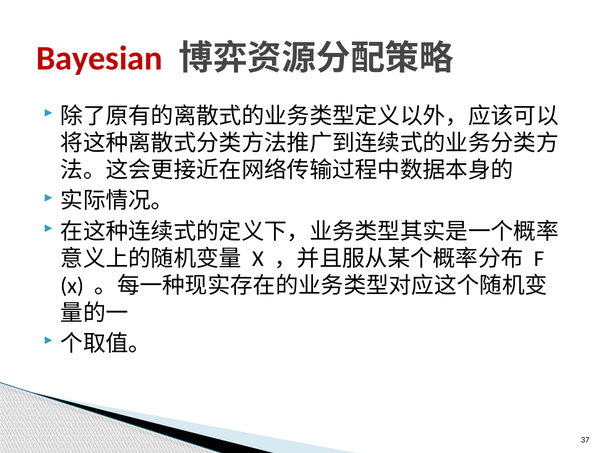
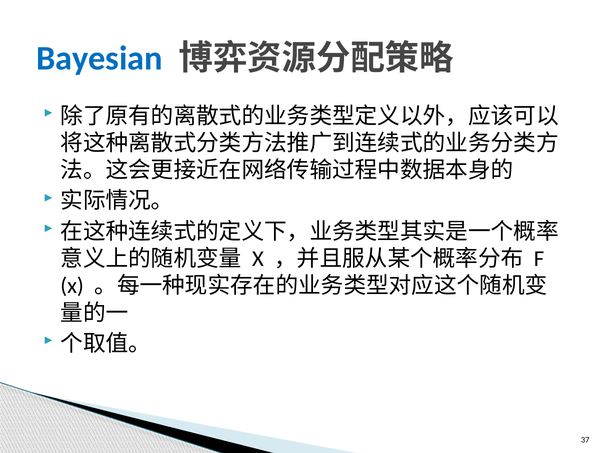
Bayesian colour: red -> blue (99, 58)
